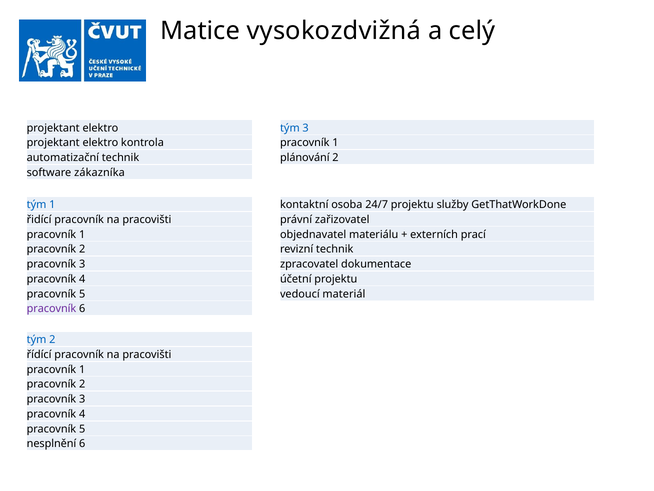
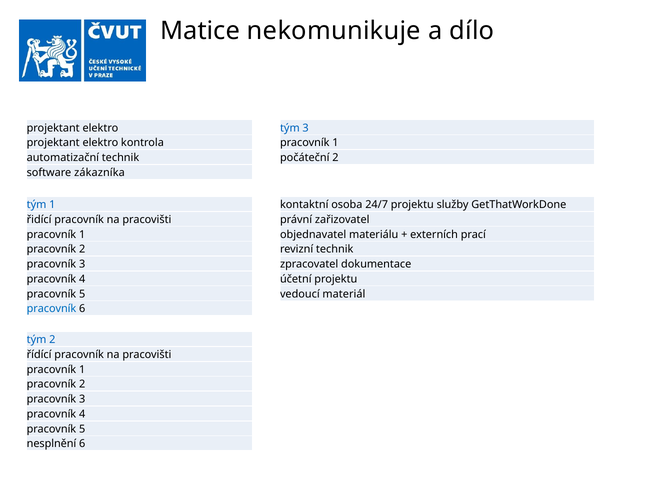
vysokozdvižná: vysokozdvižná -> nekomunikuje (334, 31)
celý: celý -> dílo (472, 31)
plánování: plánování -> počáteční (305, 157)
pracovník colour: purple -> blue (51, 308)
